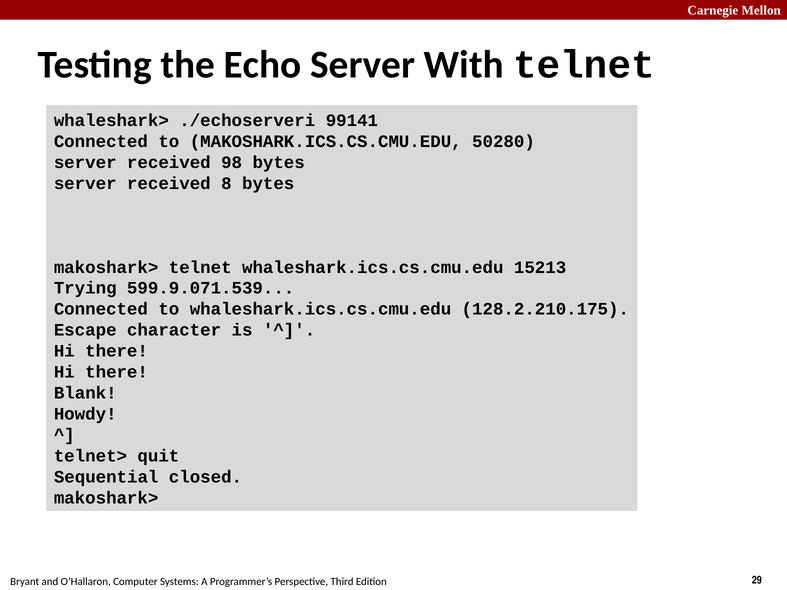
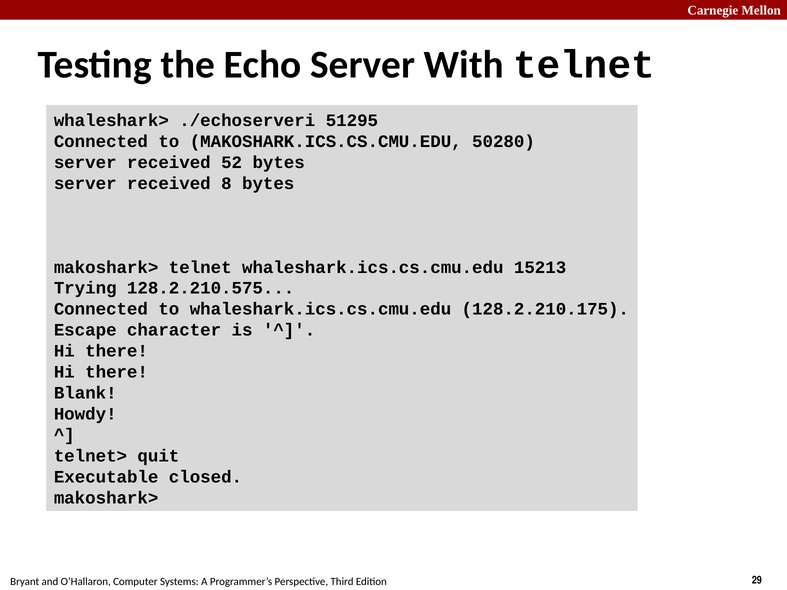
99141: 99141 -> 51295 (352, 121)
98: 98 -> 52 (232, 162)
599.9.071.539: 599.9.071.539 -> 128.2.210.575 (211, 288)
Sequential: Sequential -> Executable (106, 477)
